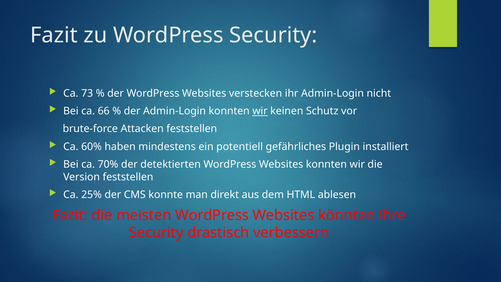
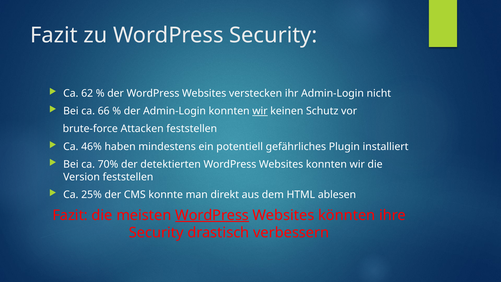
73: 73 -> 62 (87, 93)
60%: 60% -> 46% (91, 146)
WordPress underline: none -> present (212, 215)
